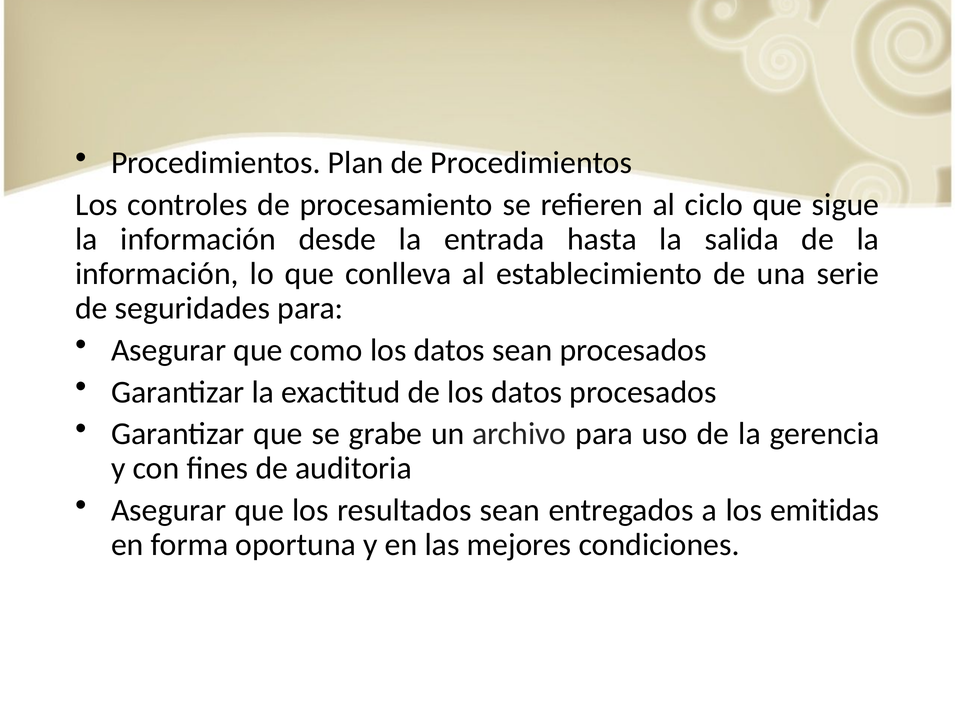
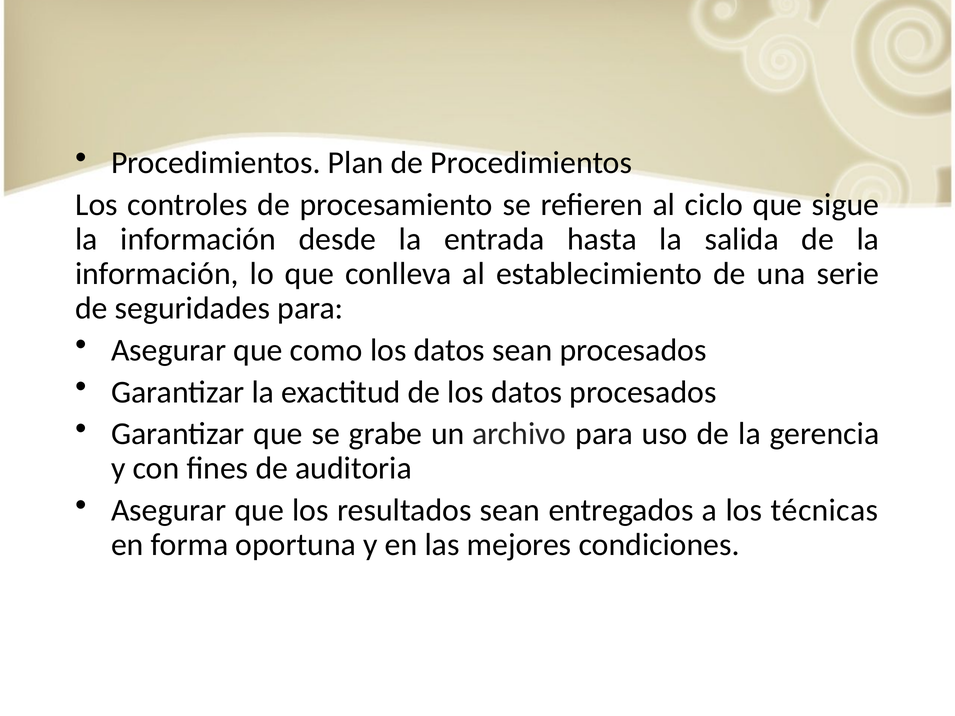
emitidas: emitidas -> técnicas (825, 510)
